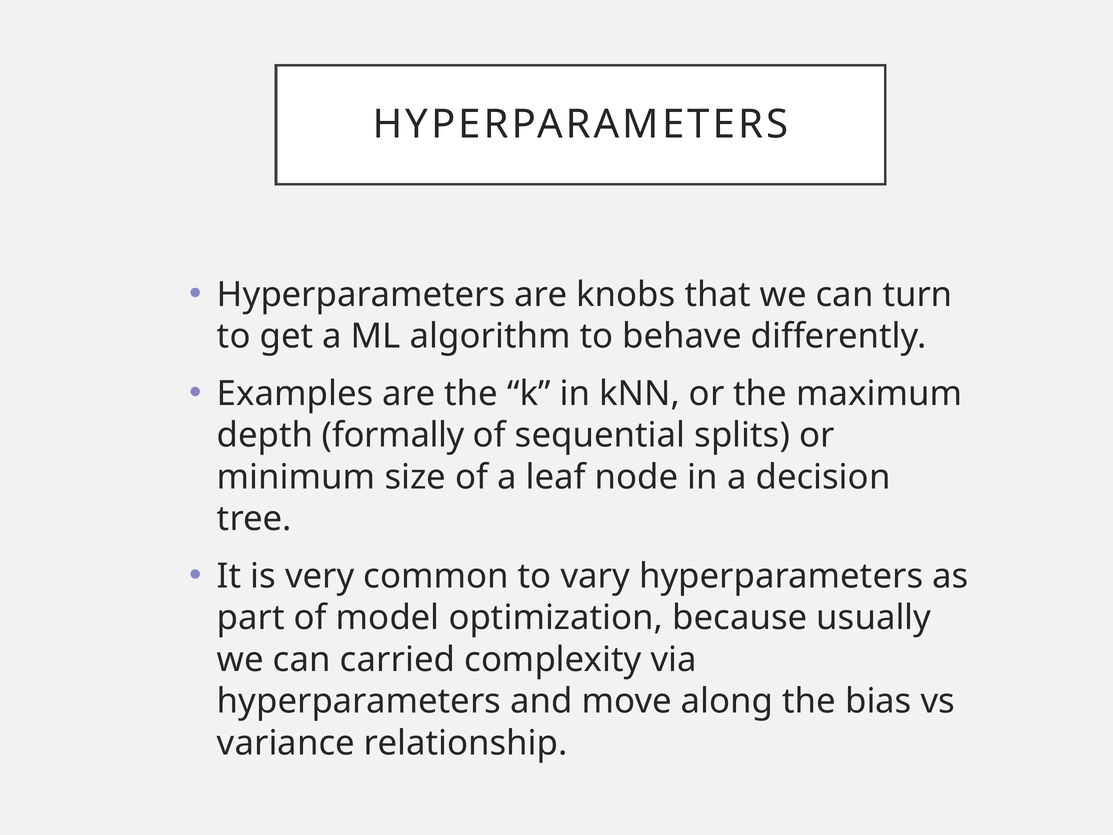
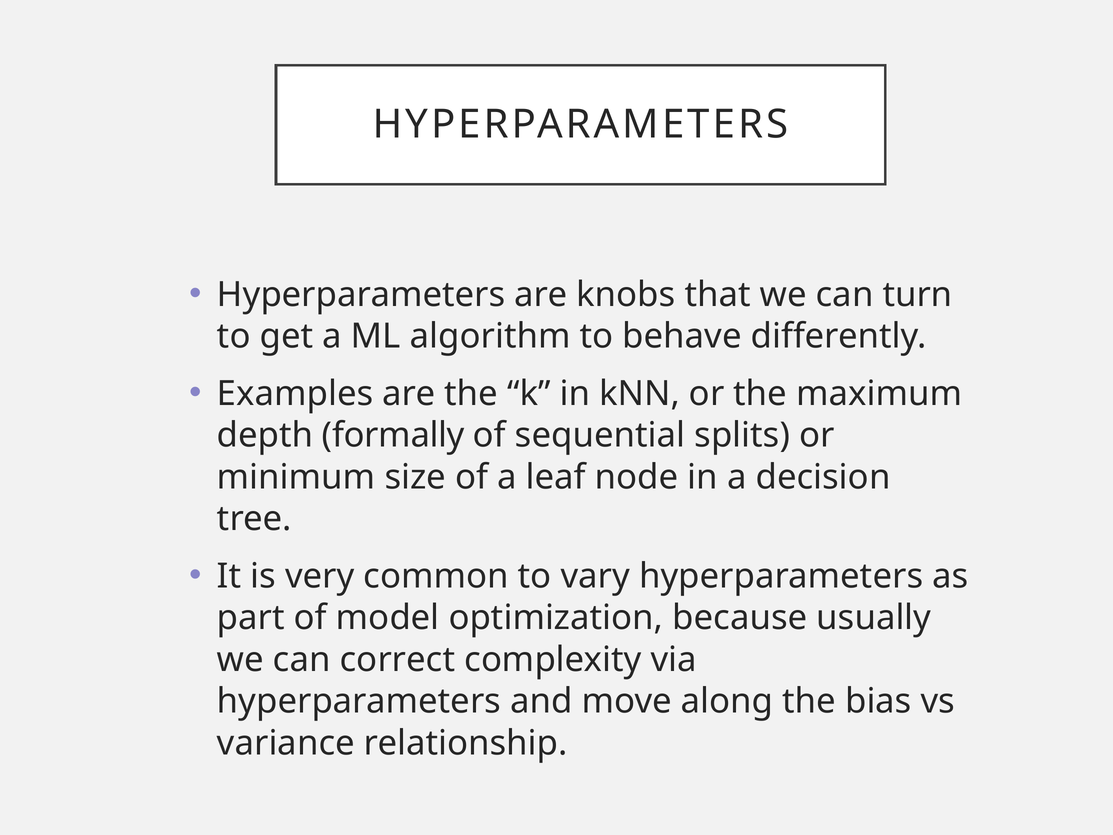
carried: carried -> correct (397, 660)
